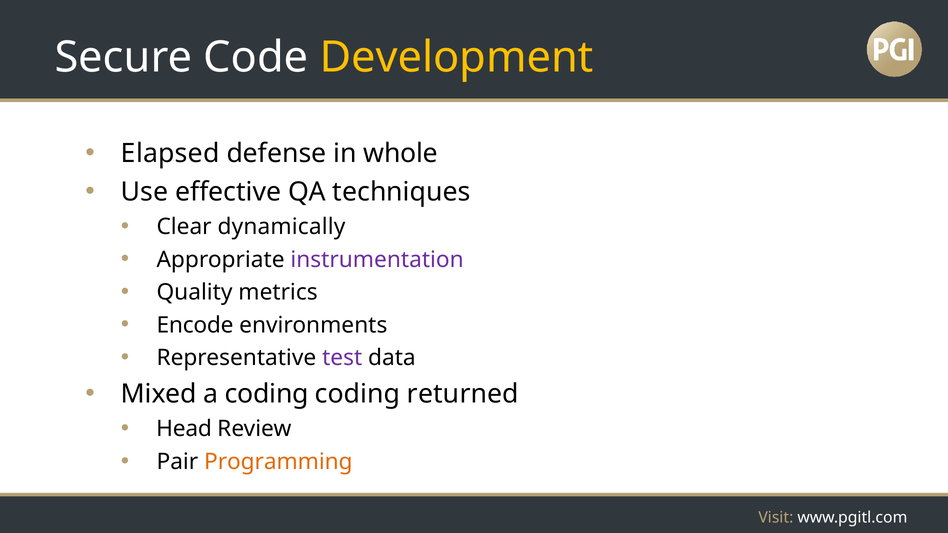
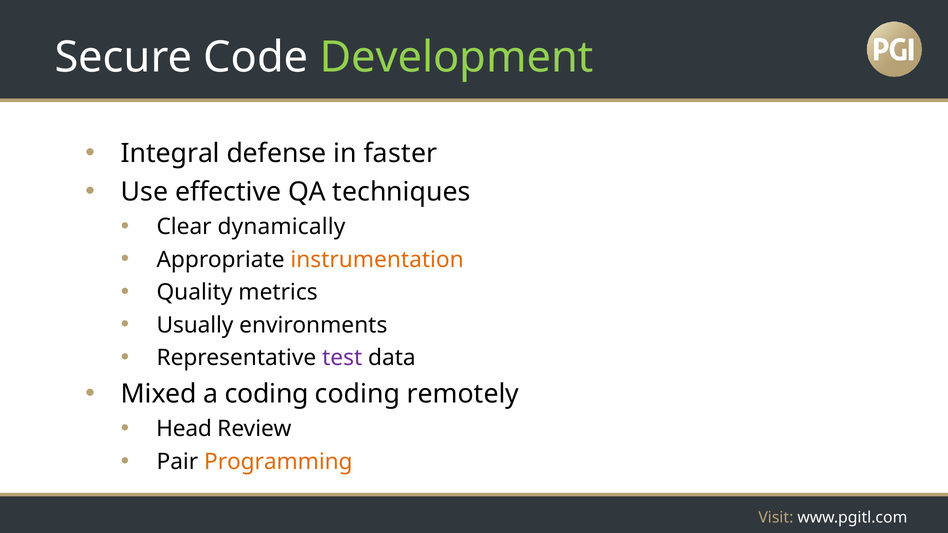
Development colour: yellow -> light green (457, 57)
Elapsed: Elapsed -> Integral (170, 154)
whole: whole -> faster (400, 154)
instrumentation colour: purple -> orange (377, 260)
Encode: Encode -> Usually (195, 325)
returned: returned -> remotely (463, 394)
